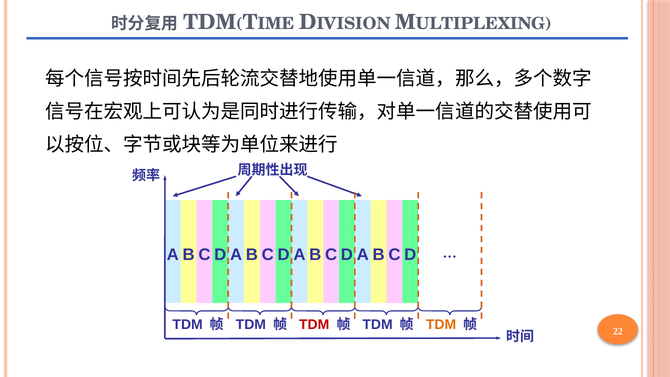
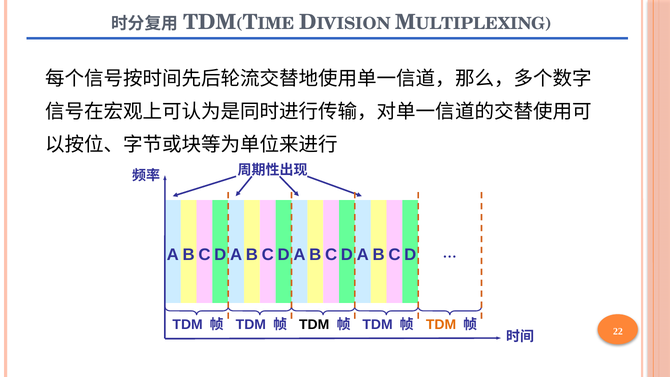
TDM colour: red -> black (314, 325)
